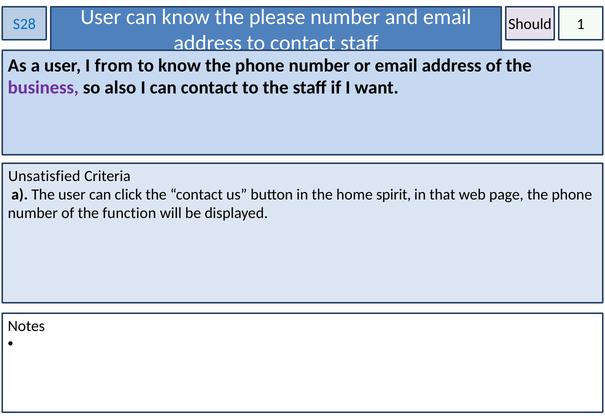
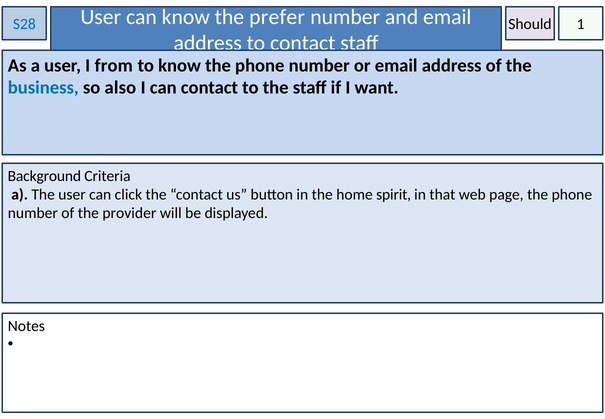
please: please -> prefer (277, 17)
business colour: purple -> blue (43, 88)
Unsatisfied: Unsatisfied -> Background (44, 176)
function: function -> provider (129, 213)
